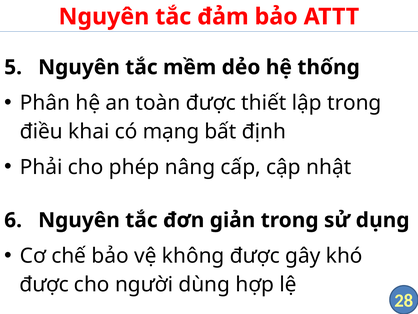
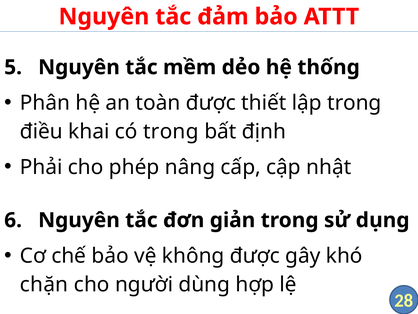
có mạng: mạng -> trọng (171, 131)
được: được -> chặn (44, 284)
